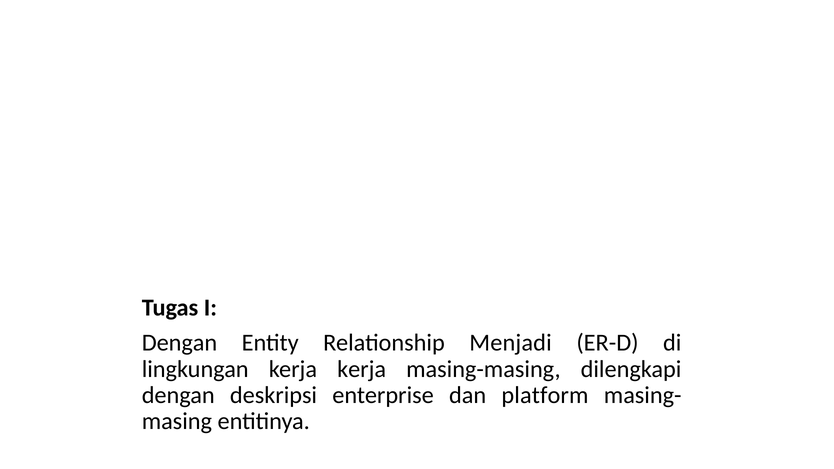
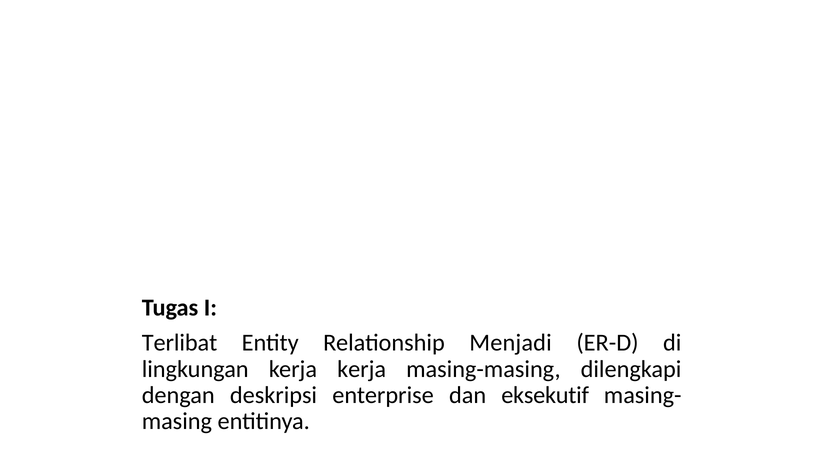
Dengan: Dengan -> Terlibat (180, 343)
platform: platform -> eksekutif (545, 395)
